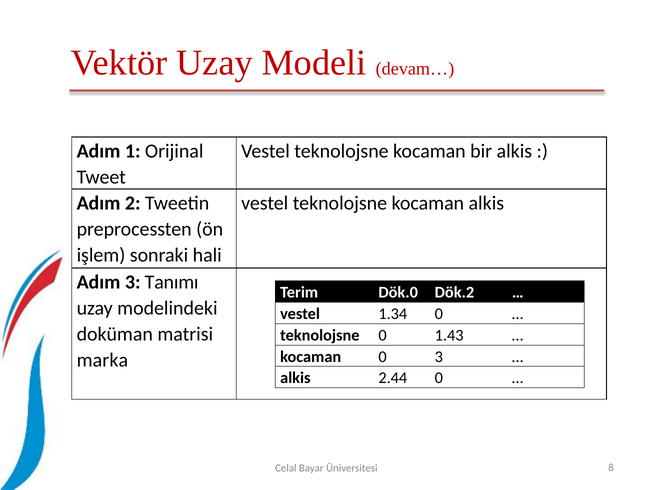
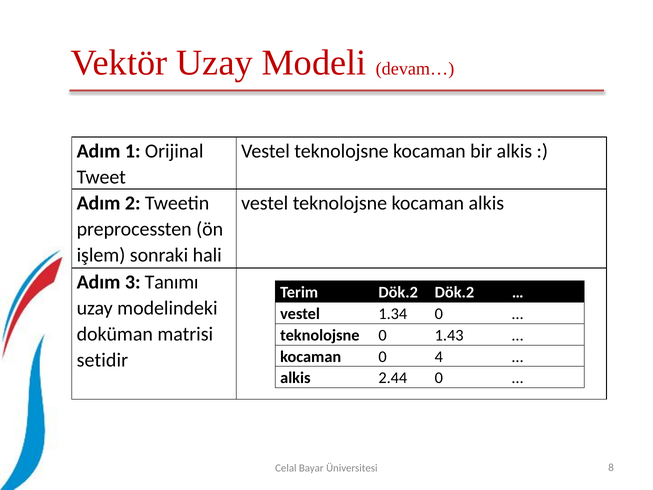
Terim Dök.0: Dök.0 -> Dök.2 (398, 292)
0 3: 3 -> 4 (439, 356)
marka: marka -> setidir (102, 360)
